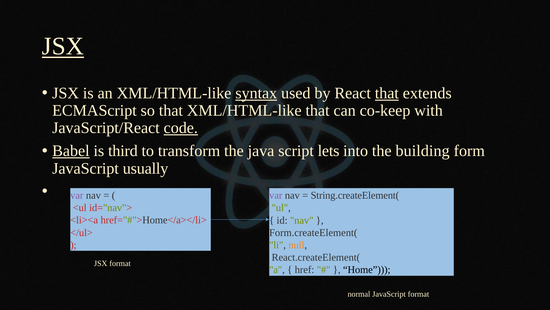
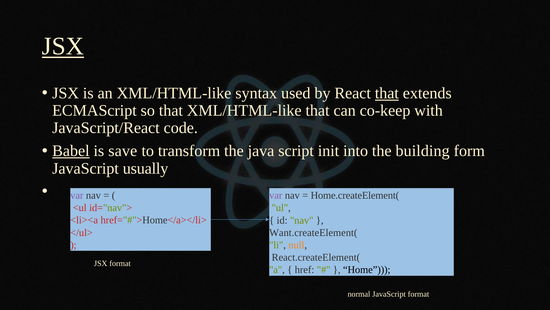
syntax underline: present -> none (256, 93)
code underline: present -> none (181, 128)
third: third -> save (123, 151)
lets: lets -> init (329, 151)
String.createElement(: String.createElement( -> Home.createElement( (355, 195)
Form.createElement(: Form.createElement( -> Want.createElement( (313, 232)
